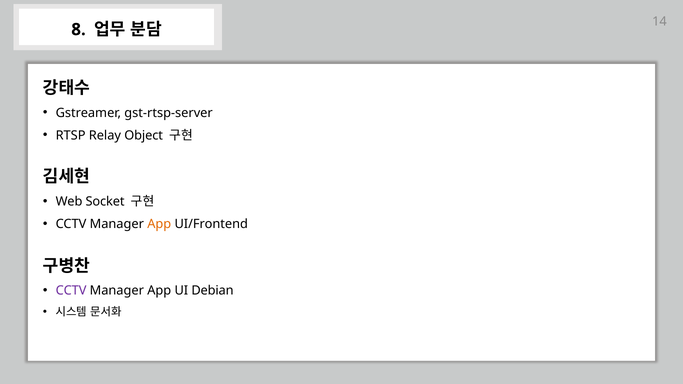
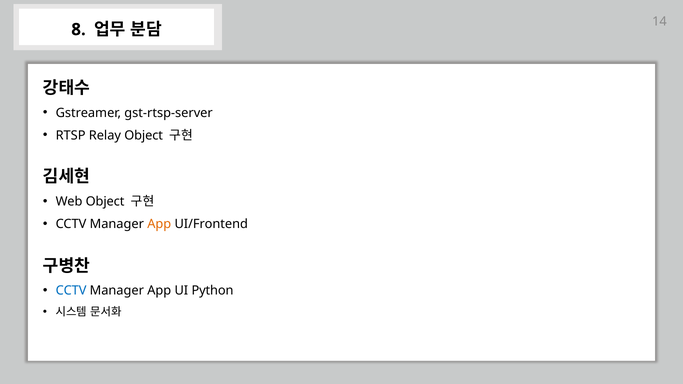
Web Socket: Socket -> Object (105, 202)
CCTV colour: purple -> blue (71, 291)
Debian: Debian -> Python (212, 291)
